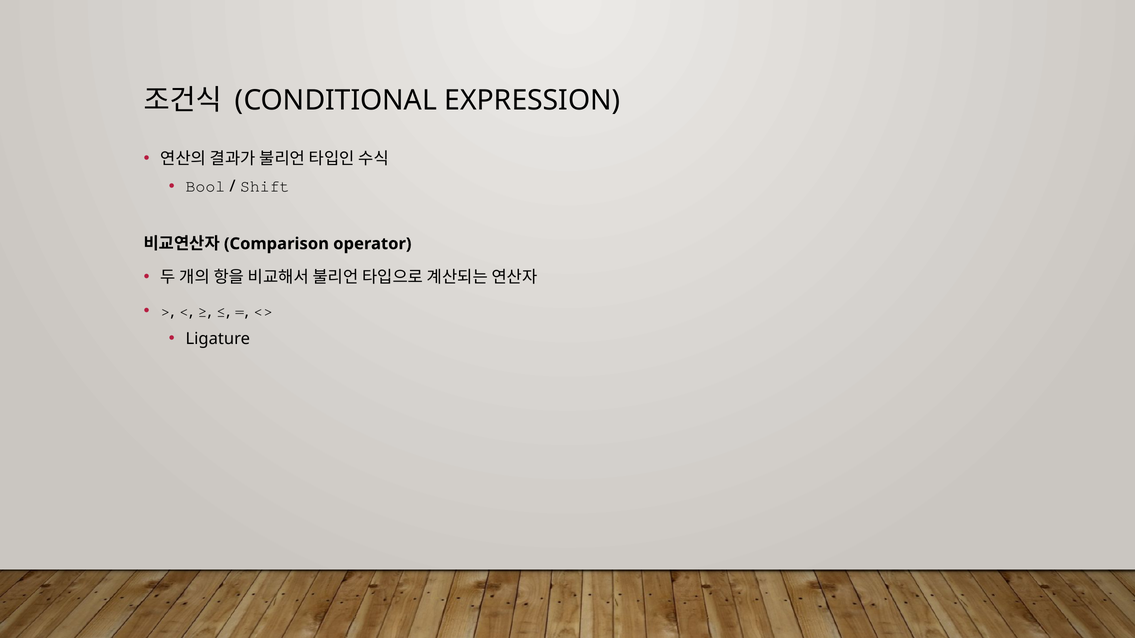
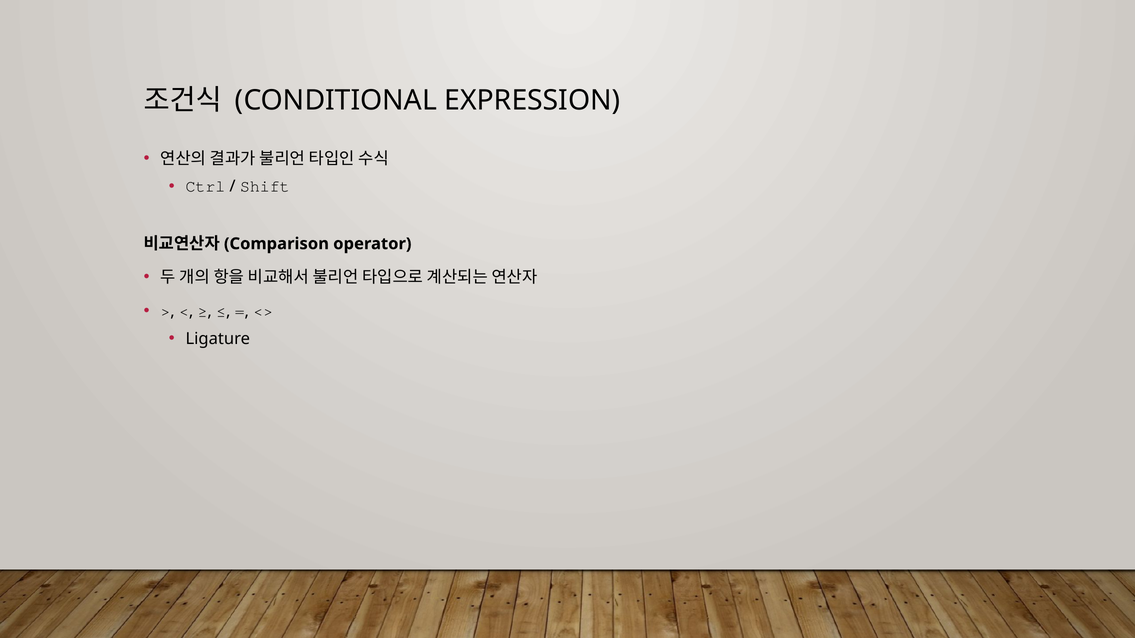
Bool: Bool -> Ctrl (205, 187)
